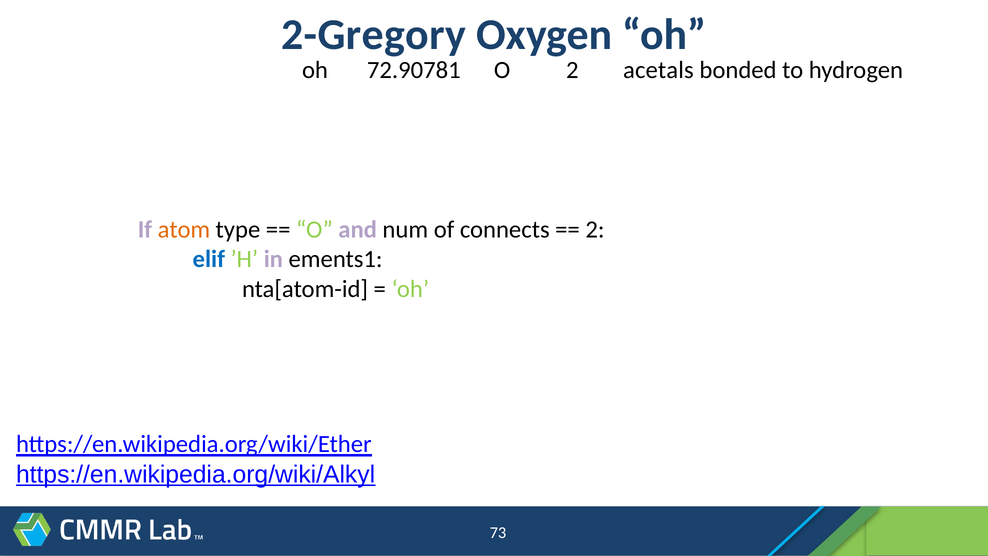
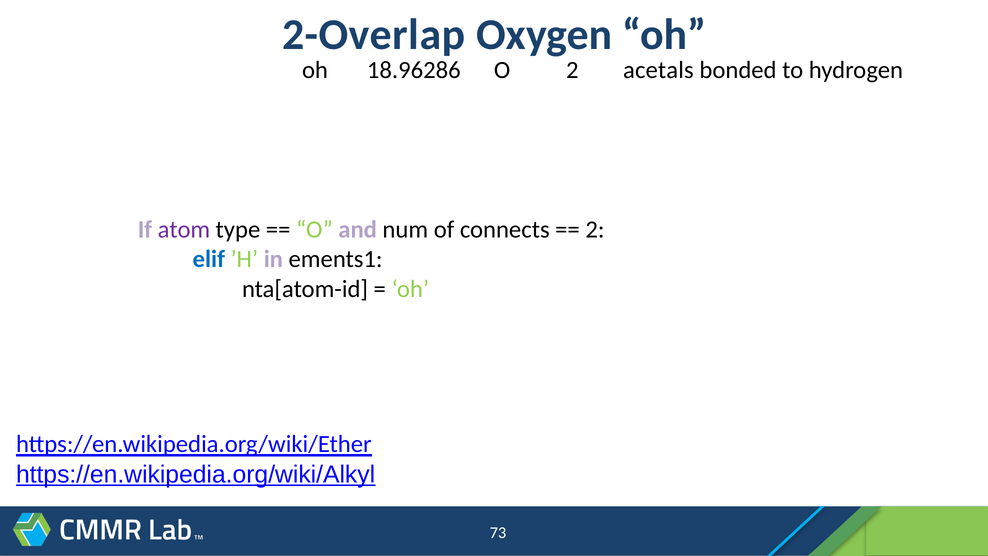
2-Gregory: 2-Gregory -> 2-Overlap (374, 35)
72.90781: 72.90781 -> 18.96286 (414, 70)
atom colour: orange -> purple (184, 229)
